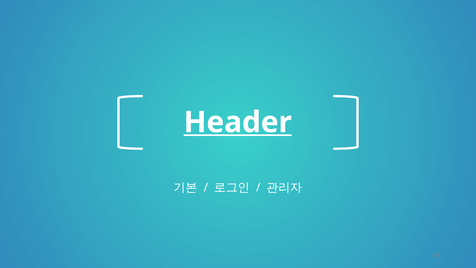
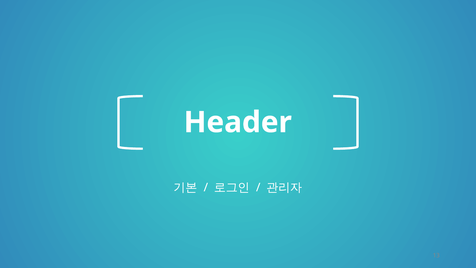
Header underline: present -> none (238, 122)
